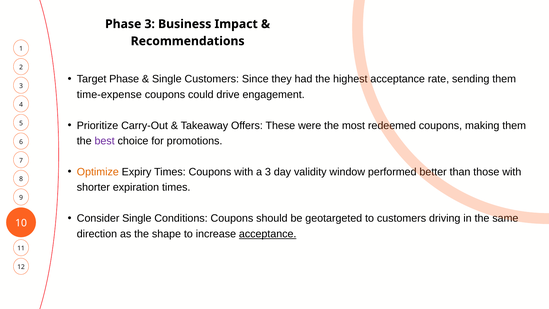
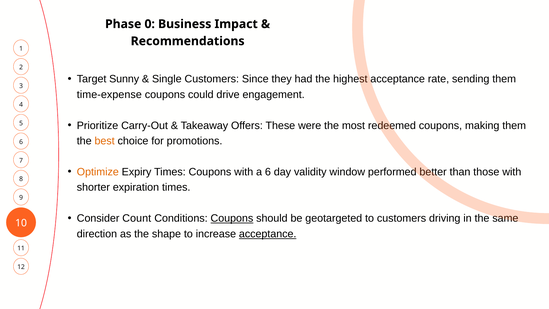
Phase 3: 3 -> 0 (150, 24)
Target Phase: Phase -> Sunny (124, 79)
best colour: purple -> orange (105, 141)
a 3: 3 -> 6 (268, 172)
Consider Single: Single -> Count (137, 218)
Coupons underline: none -> present (232, 218)
